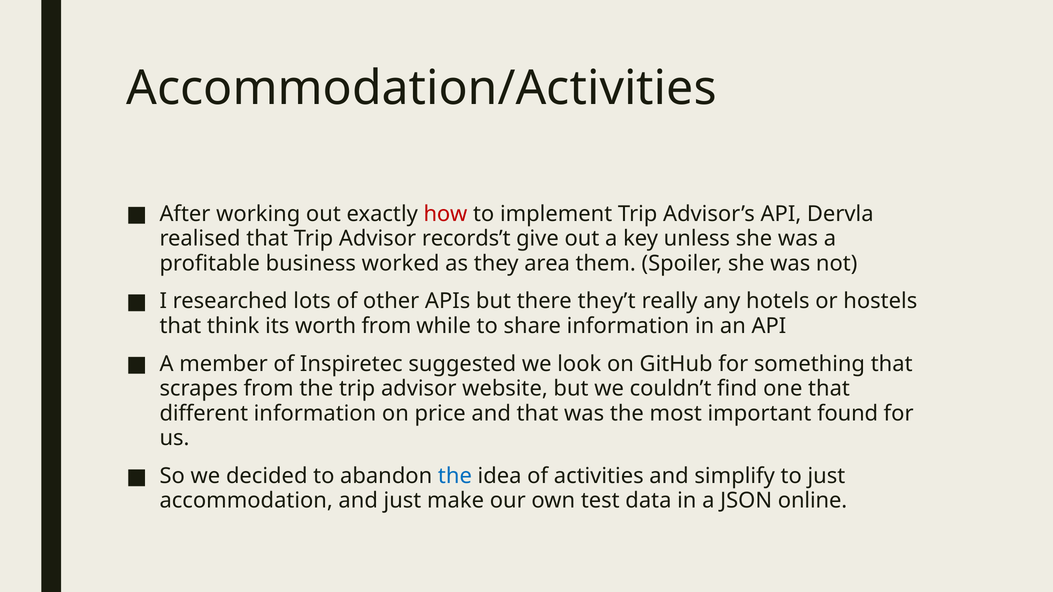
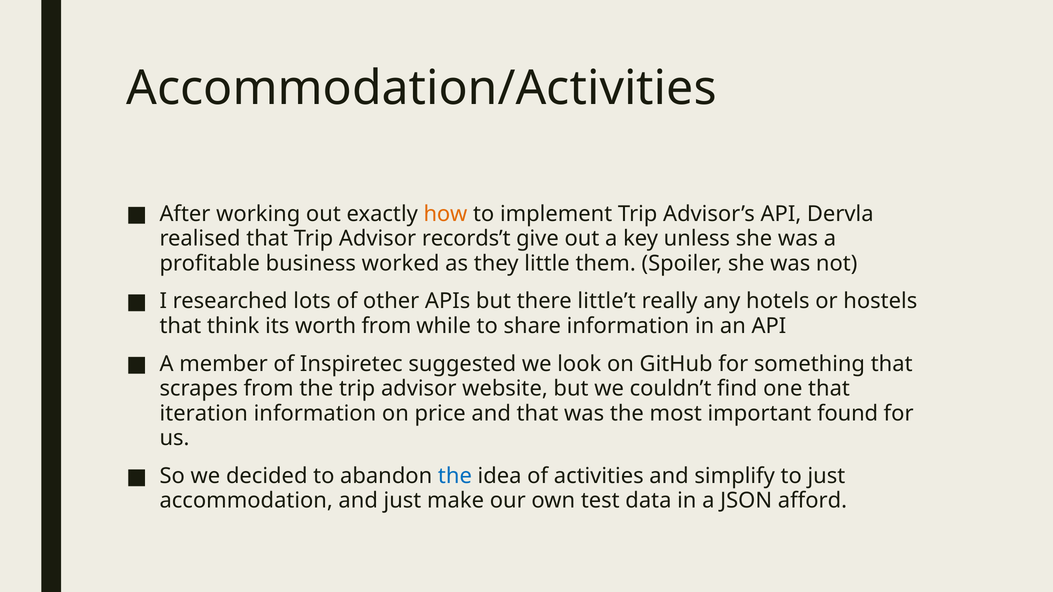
how colour: red -> orange (445, 214)
area: area -> little (547, 263)
they’t: they’t -> little’t (607, 301)
different: different -> iteration (204, 414)
online: online -> afford (812, 501)
